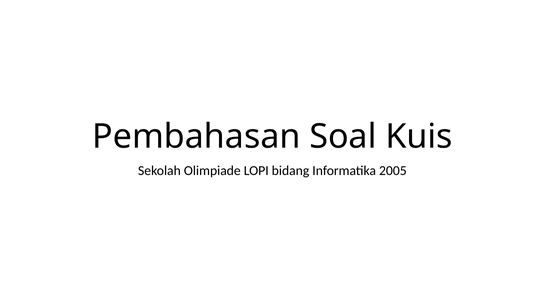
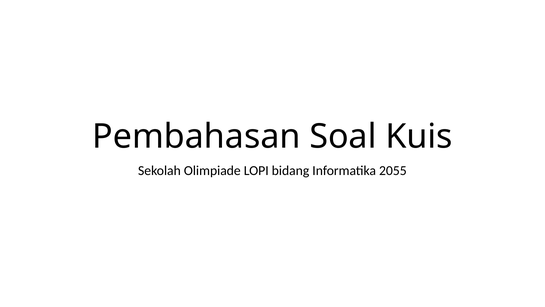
2005: 2005 -> 2055 (393, 170)
